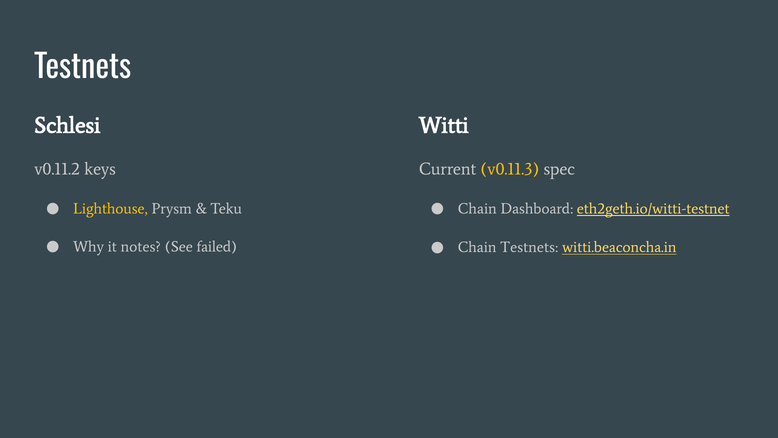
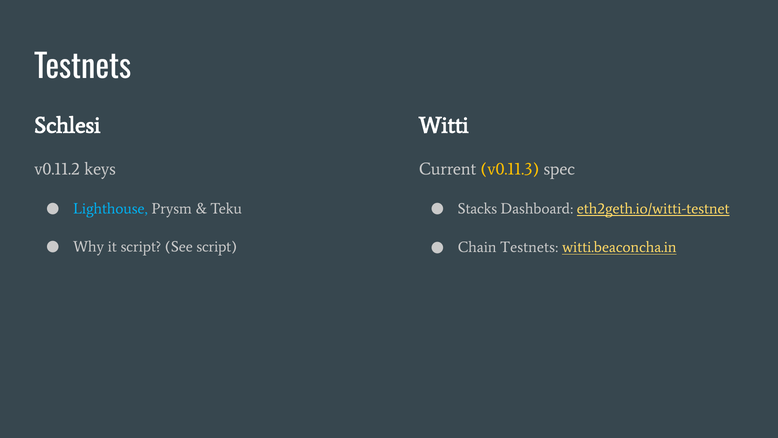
Lighthouse colour: yellow -> light blue (110, 208)
Chain: Chain -> Stacks (477, 208)
it notes: notes -> script (141, 246)
See failed: failed -> script (217, 246)
